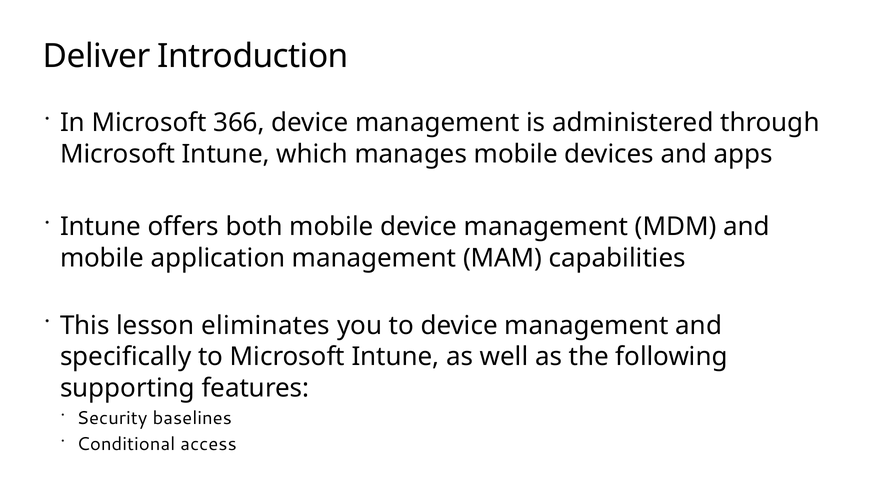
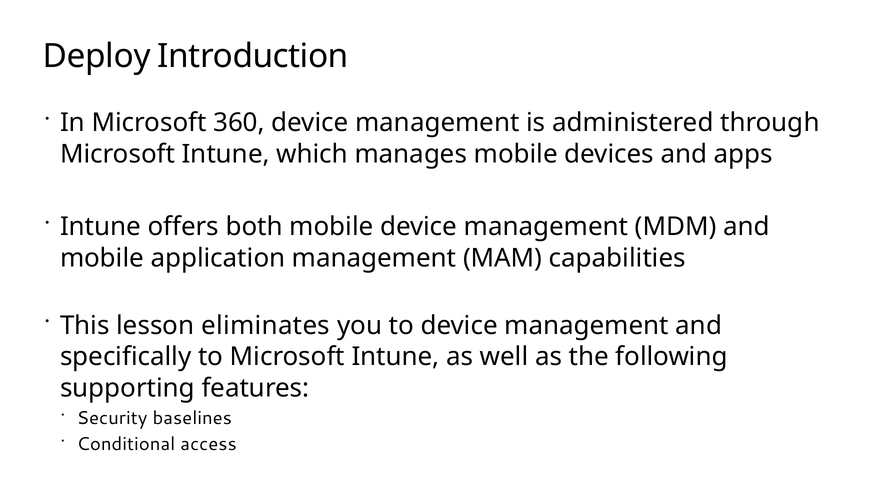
Deliver: Deliver -> Deploy (97, 56)
366: 366 -> 360 (239, 123)
